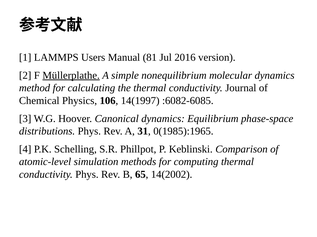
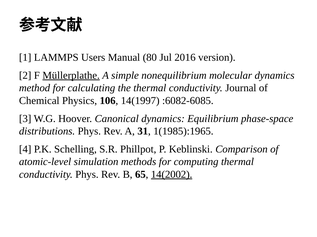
81: 81 -> 80 (150, 58)
0(1985):1965: 0(1985):1965 -> 1(1985):1965 (183, 132)
14(2002 underline: none -> present (172, 175)
